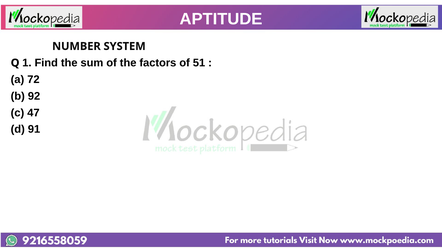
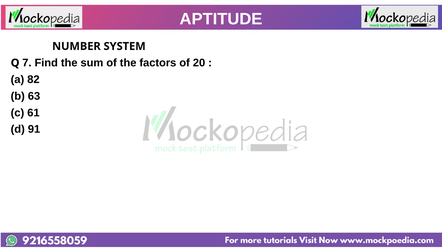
1: 1 -> 7 (27, 63)
51: 51 -> 20 (199, 63)
72: 72 -> 82 (33, 80)
92: 92 -> 63 (34, 96)
47: 47 -> 61 (33, 113)
